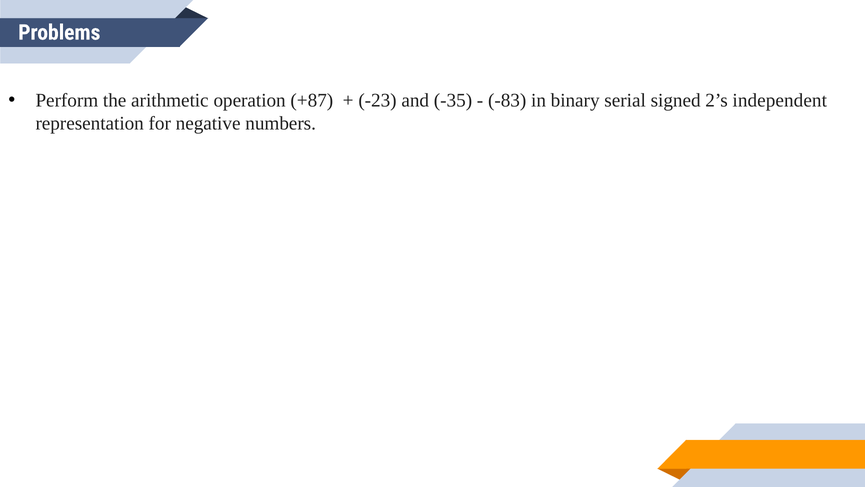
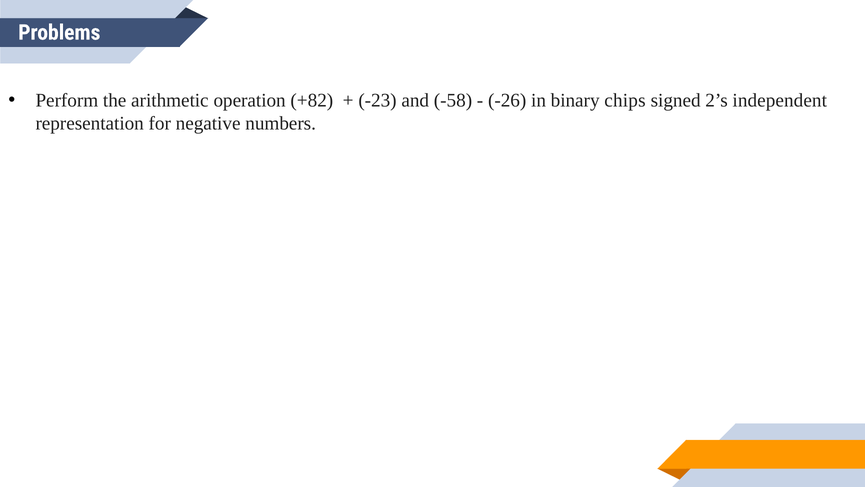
+87: +87 -> +82 (312, 100)
-35: -35 -> -58 (453, 100)
-83: -83 -> -26 (507, 100)
serial: serial -> chips (625, 100)
